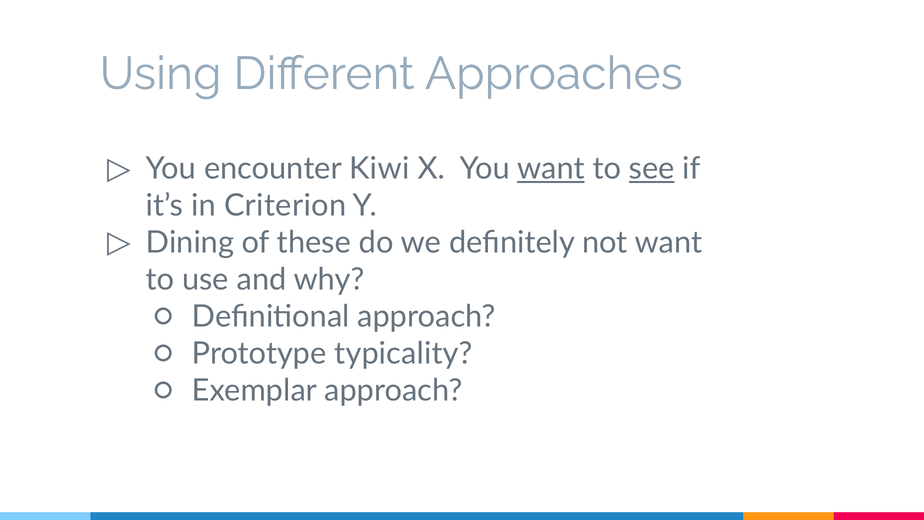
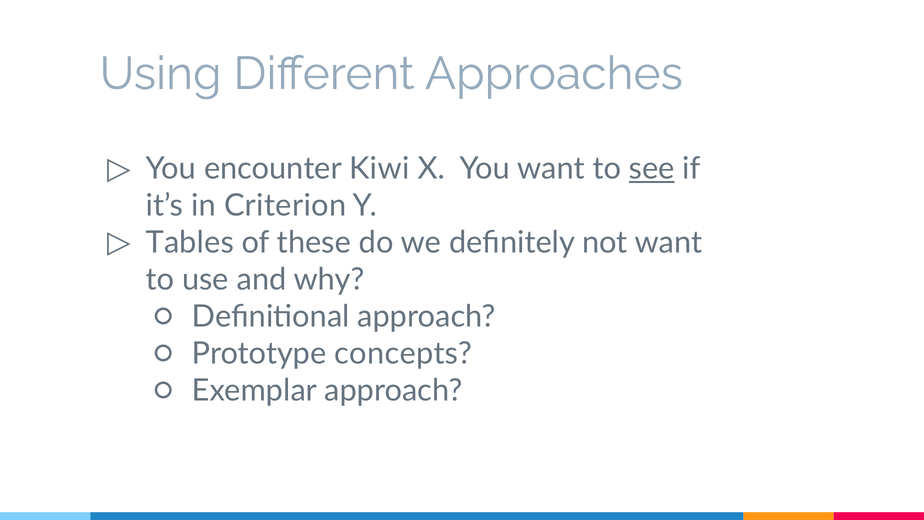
want underline: present -> none (551, 169)
Dining: Dining -> Tables (190, 243)
typicality: typicality -> concepts (403, 354)
